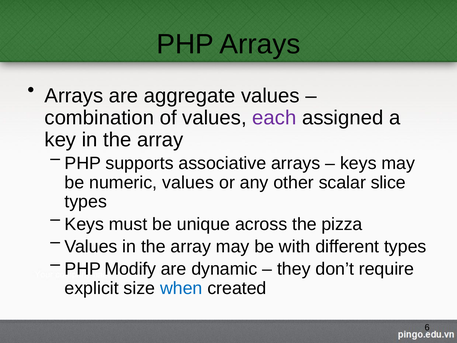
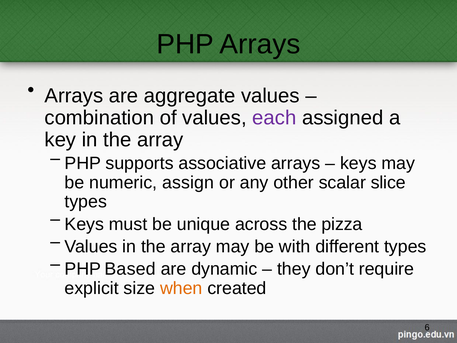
numeric values: values -> assign (188, 182)
Modify: Modify -> Based (130, 269)
when colour: blue -> orange (181, 288)
